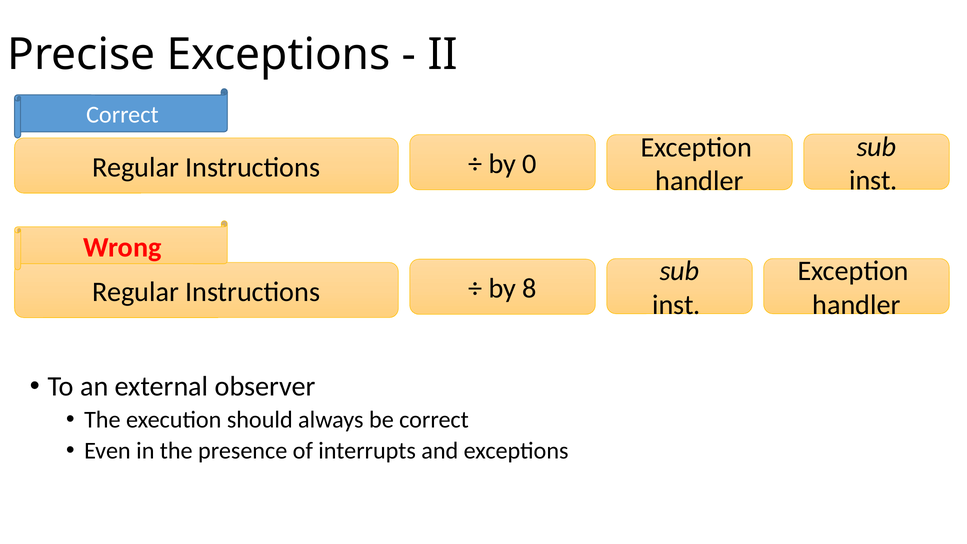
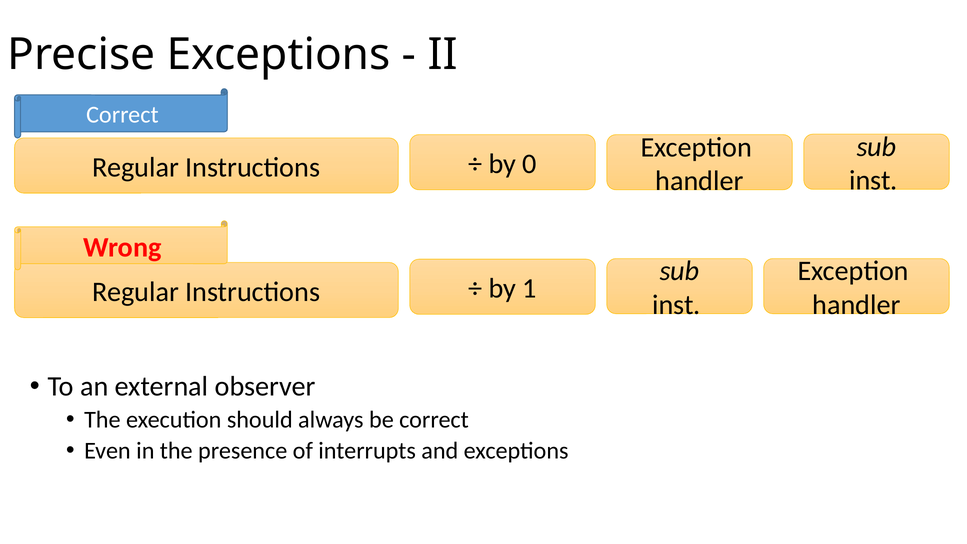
8: 8 -> 1 (530, 289)
